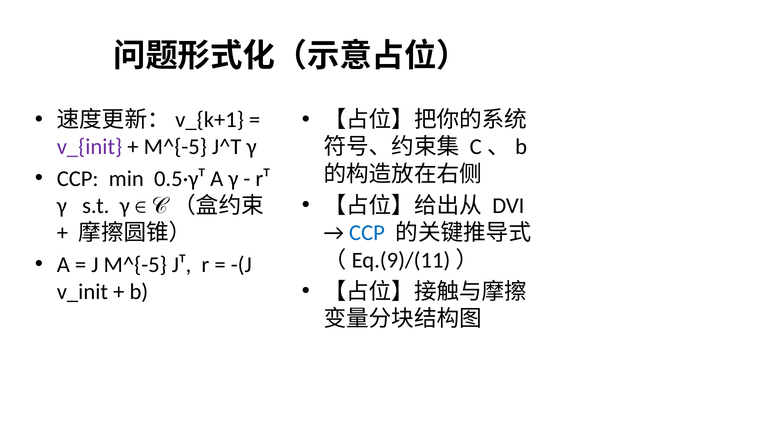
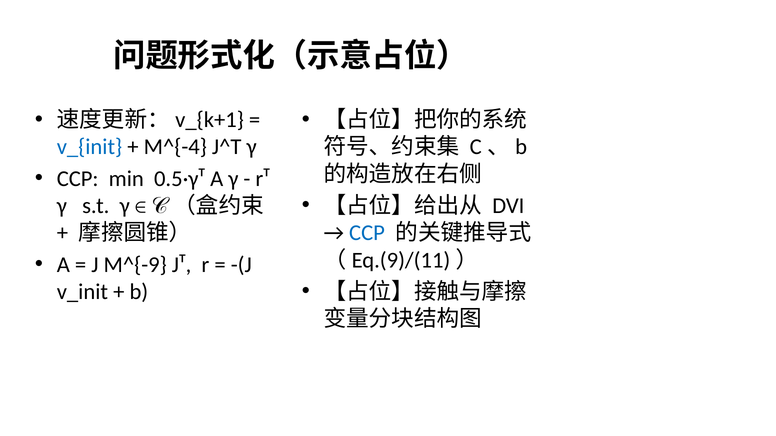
v_{init colour: purple -> blue (89, 147)
M^{-5: M^{-5 -> M^{-4 (175, 147)
J M^{-5: M^{-5 -> M^{-9 (135, 265)
